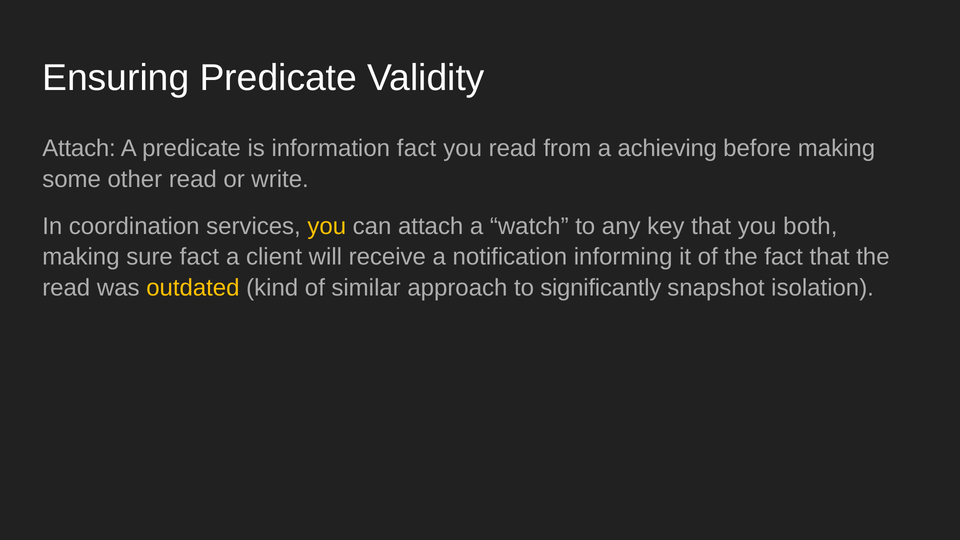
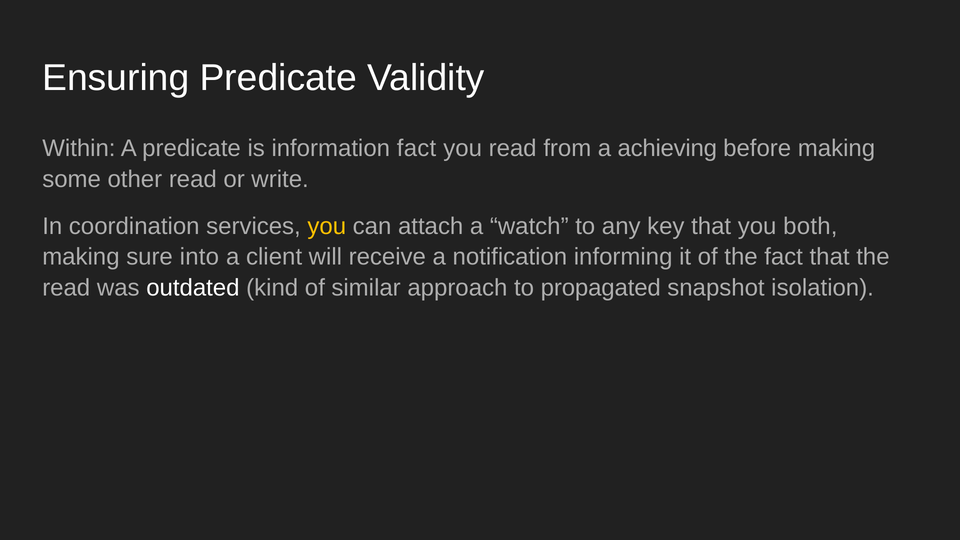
Attach: Attach -> Within (79, 148)
sure fact: fact -> into (199, 257)
outdated colour: yellow -> white (193, 288)
significantly: significantly -> propagated (601, 288)
